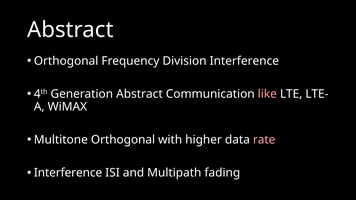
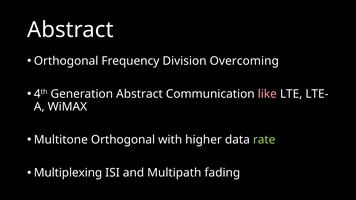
Division Interference: Interference -> Overcoming (244, 61)
rate colour: pink -> light green (264, 140)
Interference: Interference -> Multiplexing (68, 173)
